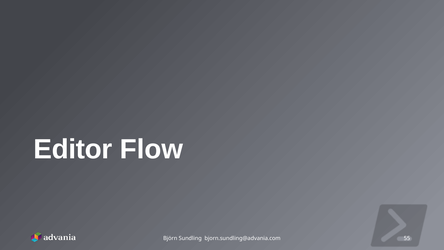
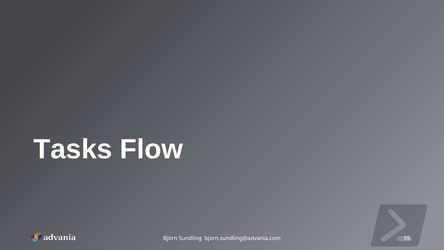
Editor: Editor -> Tasks (73, 149)
